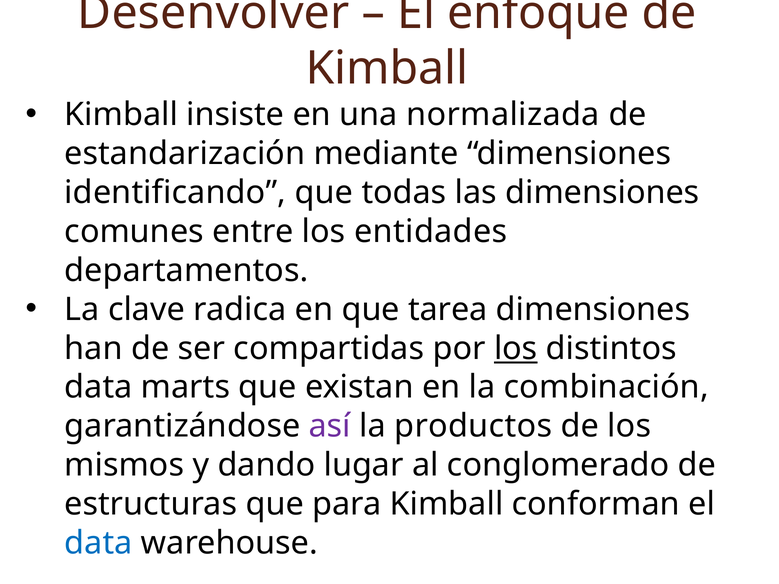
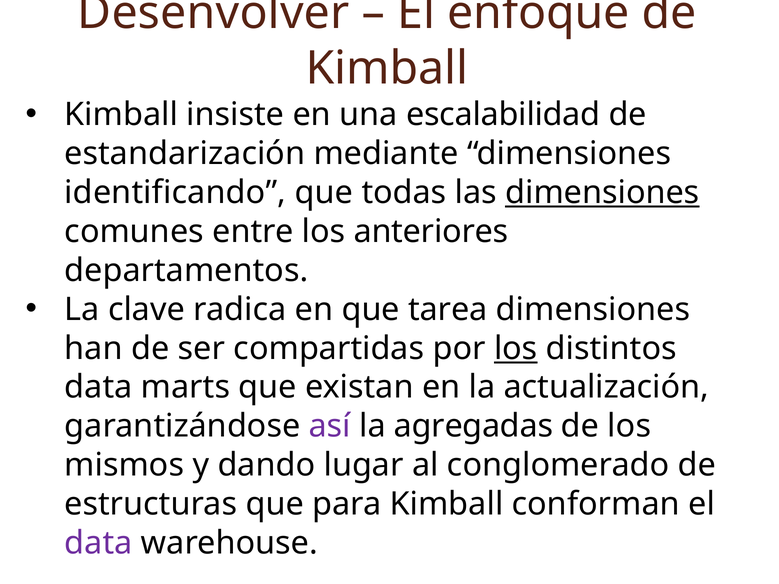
normalizada: normalizada -> escalabilidad (503, 115)
dimensiones underline: none -> present (602, 193)
entidades: entidades -> anteriores (431, 232)
combinación: combinación -> actualización (606, 387)
productos: productos -> agregadas (473, 426)
data colour: blue -> purple (98, 543)
